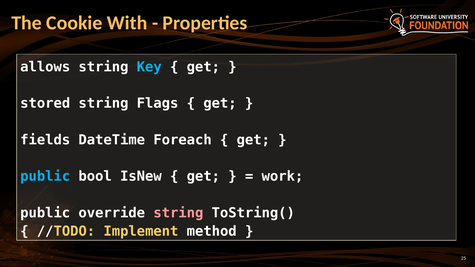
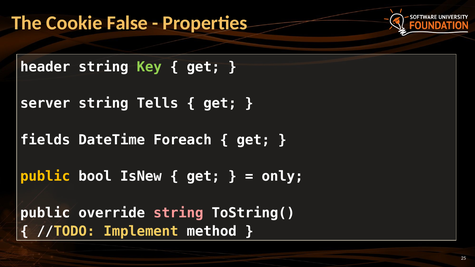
With: With -> False (127, 23)
allows: allows -> header (45, 67)
Key colour: light blue -> light green (149, 67)
stored: stored -> server (45, 103)
Flags: Flags -> Tells (158, 103)
public colour: light blue -> yellow (45, 177)
work: work -> only (282, 177)
